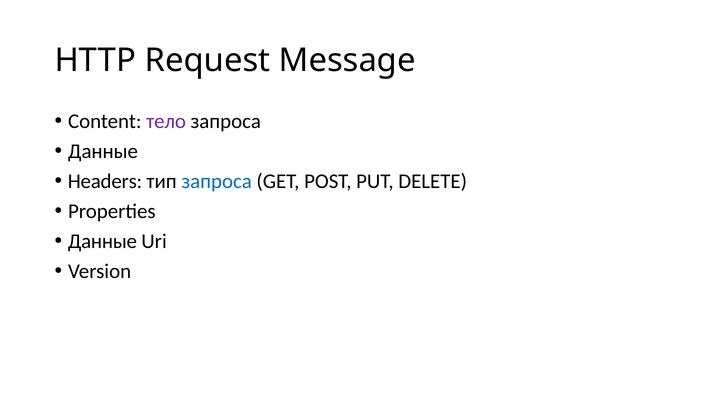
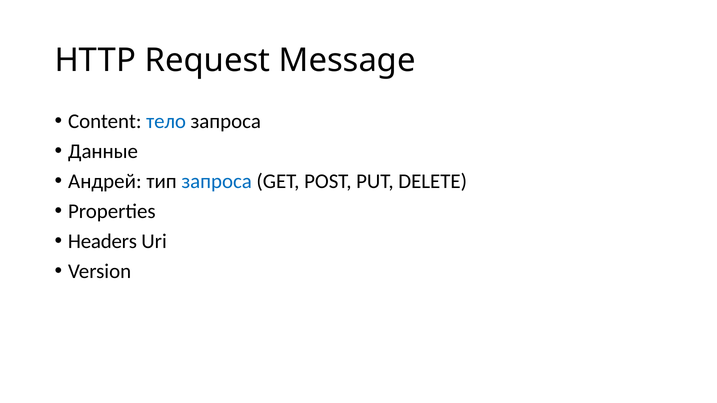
тело colour: purple -> blue (166, 121)
Headers: Headers -> Андрей (105, 181)
Данные: Данные -> Headers (102, 241)
